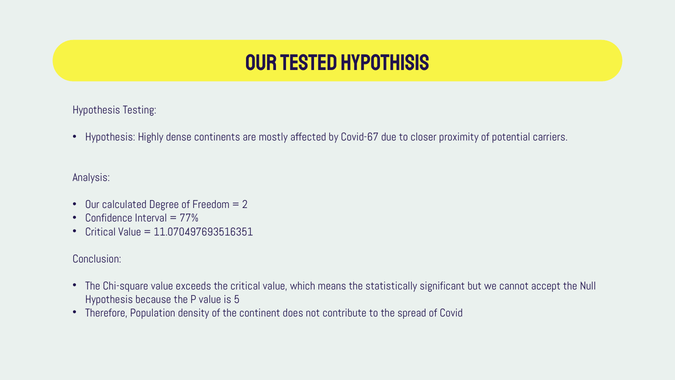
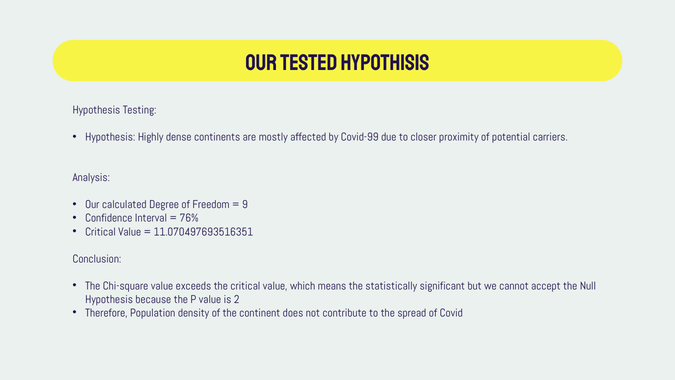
Covid-67: Covid-67 -> Covid-99 (360, 137)
2: 2 -> 9 (245, 205)
77%: 77% -> 76% (189, 218)
5: 5 -> 2 (237, 299)
